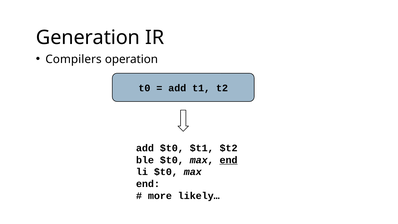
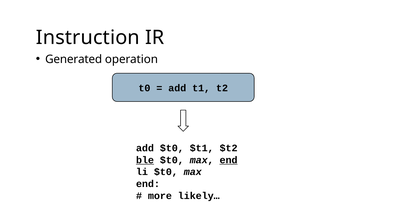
Generation: Generation -> Instruction (88, 38)
Compilers: Compilers -> Generated (74, 59)
ble underline: none -> present (145, 160)
